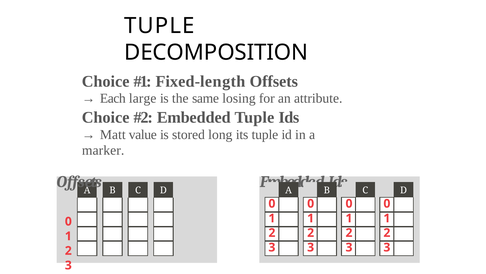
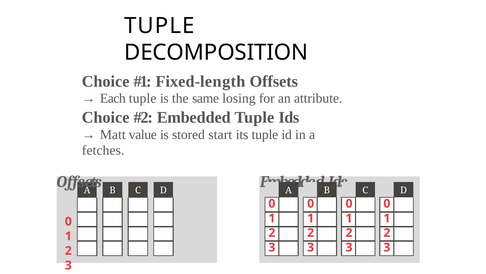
Each large: large -> tuple (143, 98)
long: long -> start (220, 134)
marker: marker -> fetches (103, 150)
